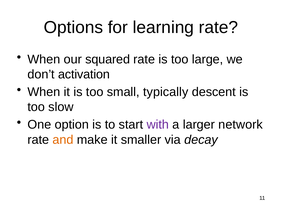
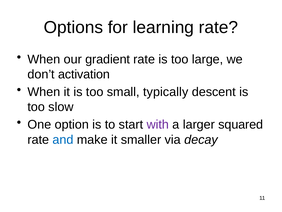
squared: squared -> gradient (108, 59)
network: network -> squared (241, 124)
and colour: orange -> blue (63, 139)
